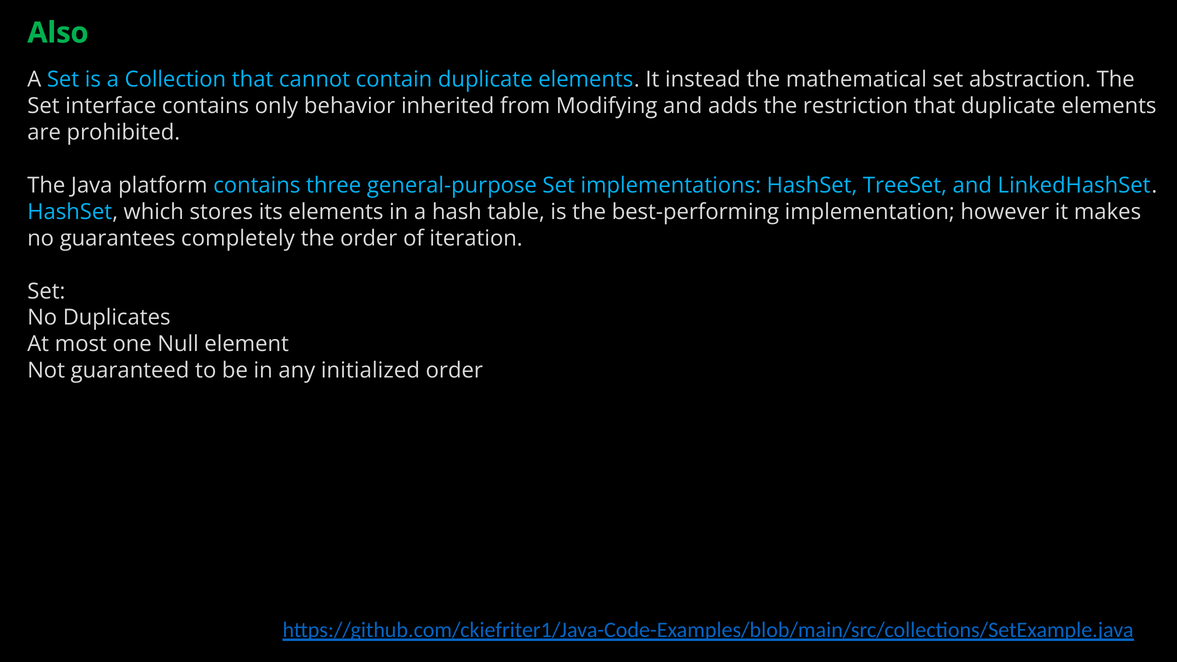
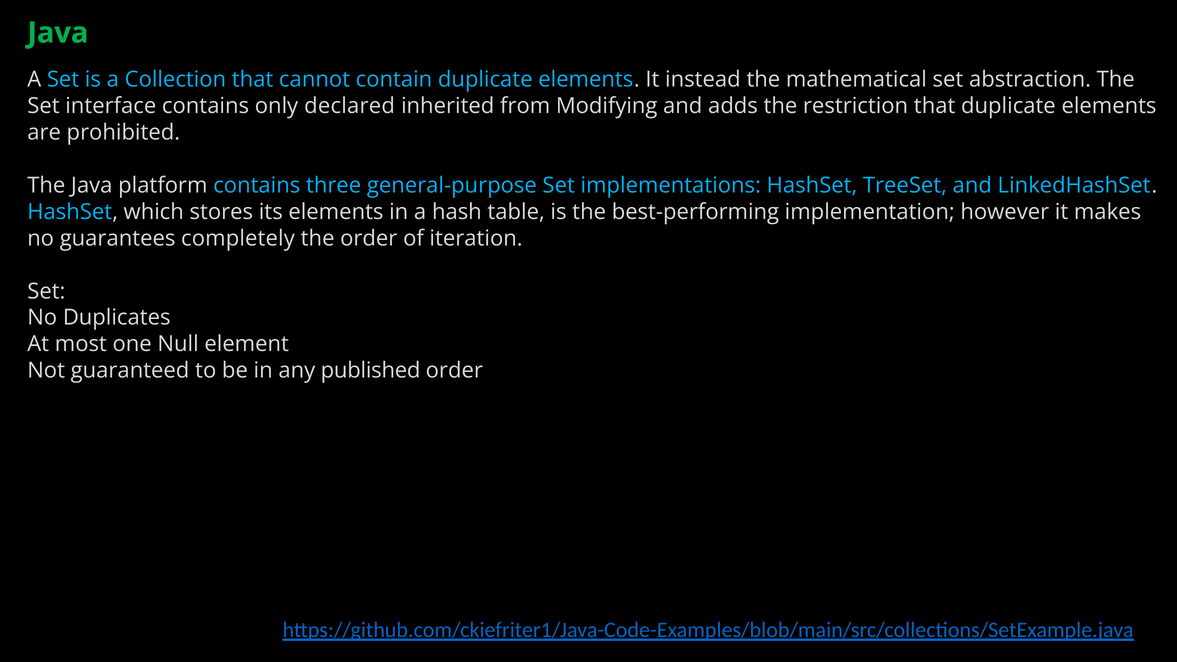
Also: Also -> Java (58, 33)
behavior: behavior -> declared (350, 106)
initialized: initialized -> published (371, 371)
